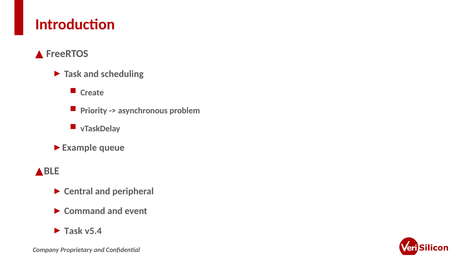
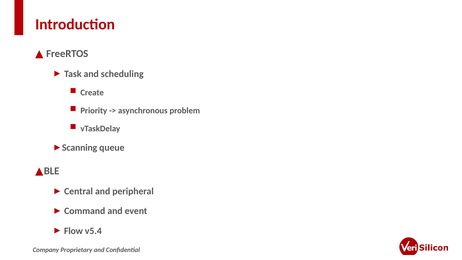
Example: Example -> Scanning (80, 148)
Task: Task -> Flow (73, 231)
